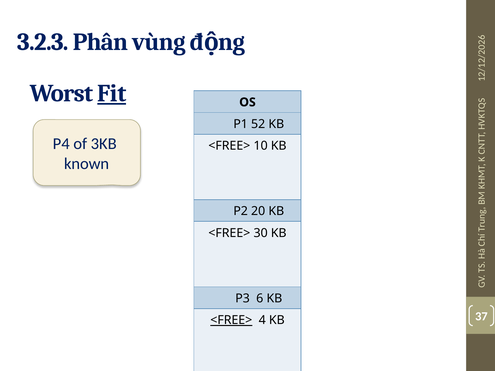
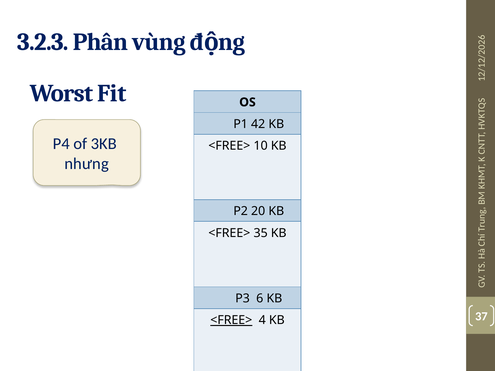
Fit underline: present -> none (112, 93)
52: 52 -> 42 (258, 124)
known: known -> nhưng (87, 164)
30: 30 -> 35 (261, 233)
